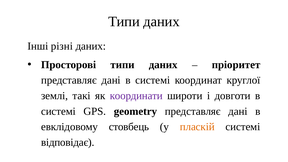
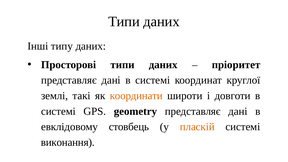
різні: різні -> типу (62, 46)
координати colour: purple -> orange (136, 96)
відповідає: відповідає -> виконання (68, 142)
